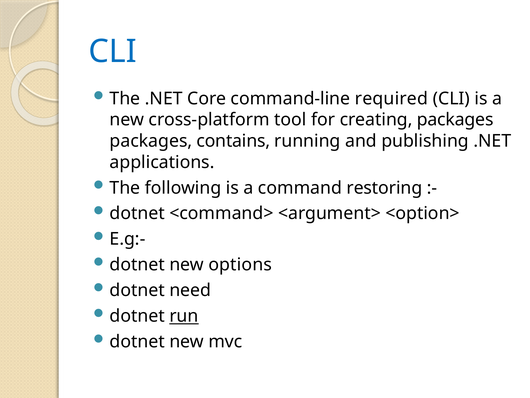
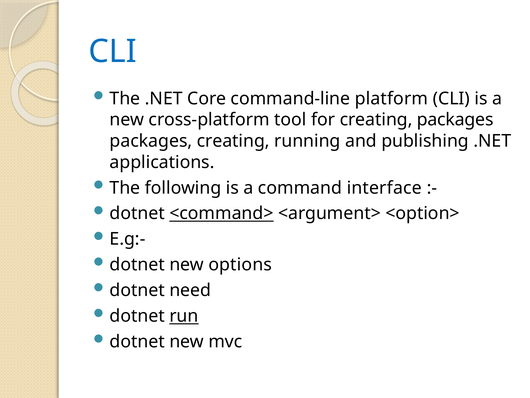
required: required -> platform (391, 98)
packages contains: contains -> creating (233, 141)
restoring: restoring -> interface (384, 188)
<command> underline: none -> present (221, 213)
